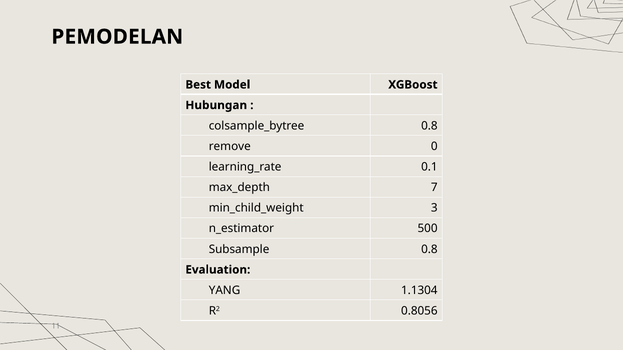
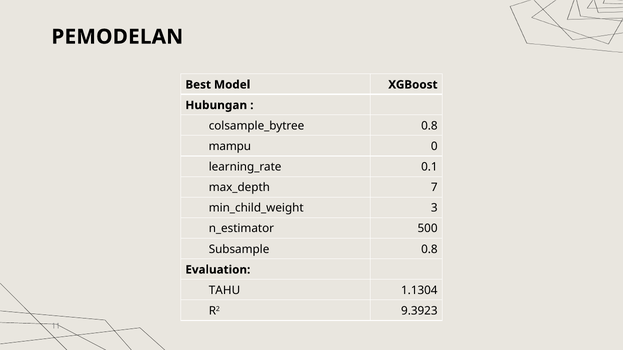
remove: remove -> mampu (230, 147)
YANG: YANG -> TAHU (224, 291)
0.8056: 0.8056 -> 9.3923 (419, 311)
